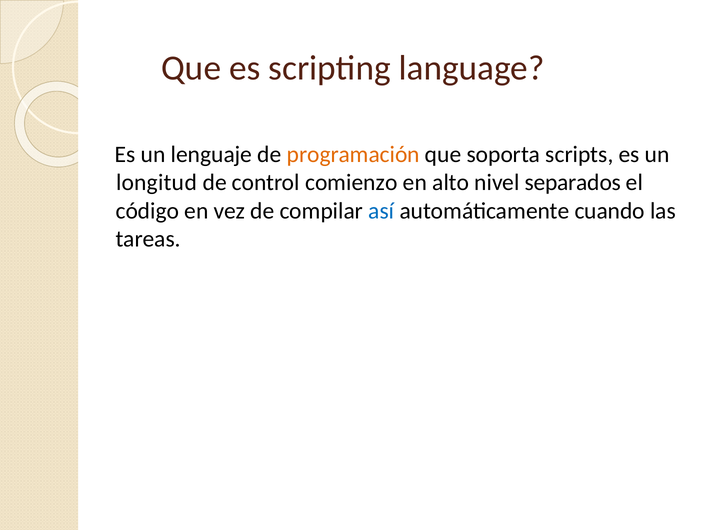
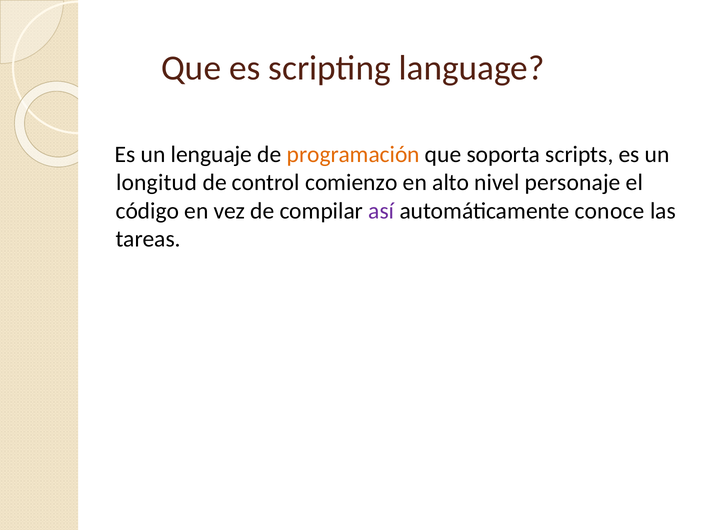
separados: separados -> personaje (573, 182)
así colour: blue -> purple (381, 211)
cuando: cuando -> conoce (610, 211)
